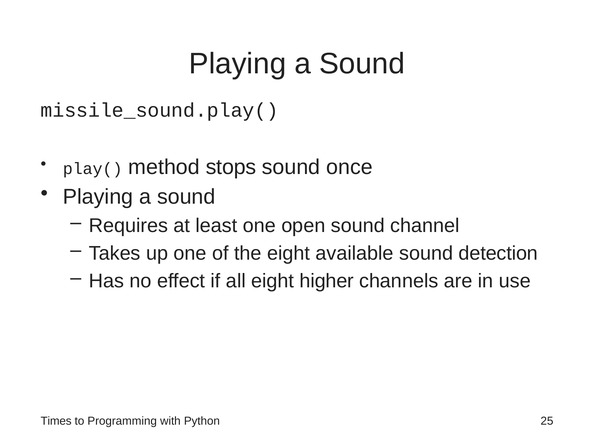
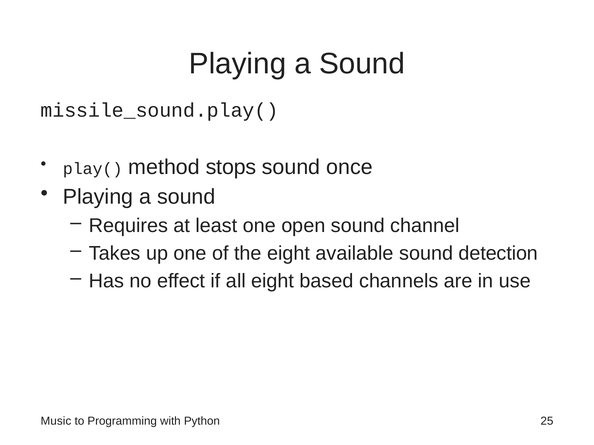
higher: higher -> based (327, 281)
Times: Times -> Music (56, 422)
